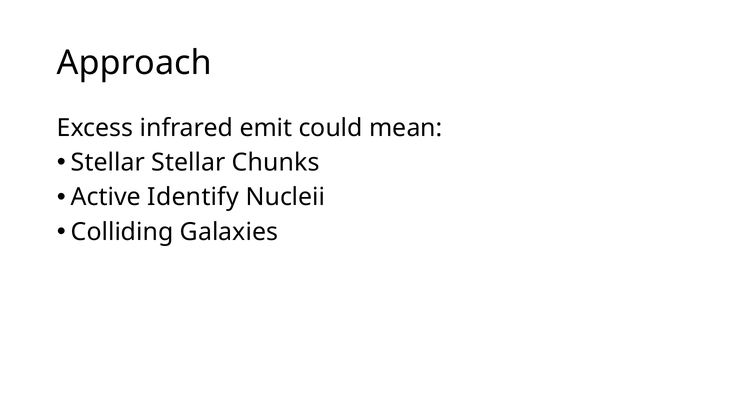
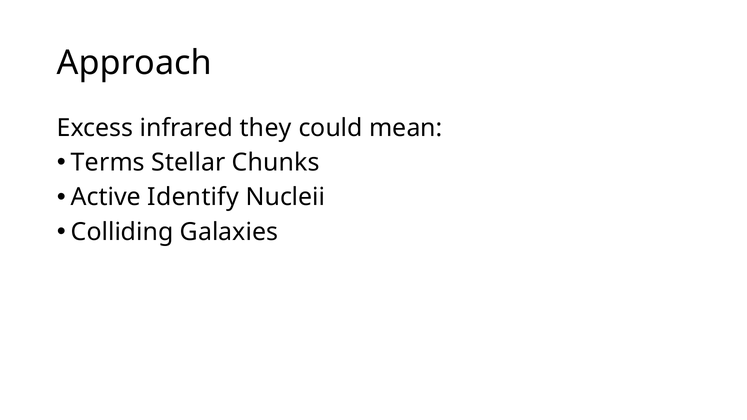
emit: emit -> they (266, 128)
Stellar: Stellar -> Terms (108, 163)
